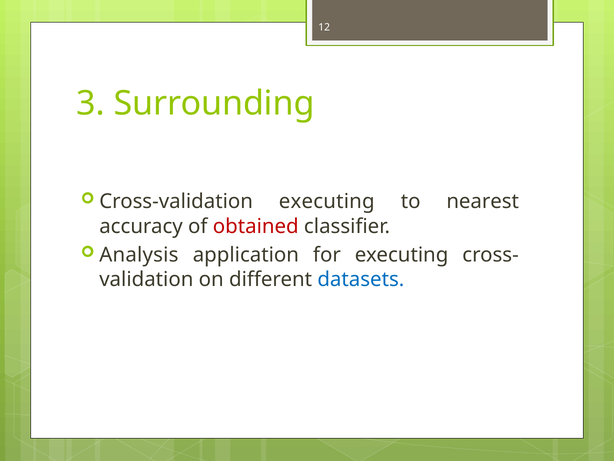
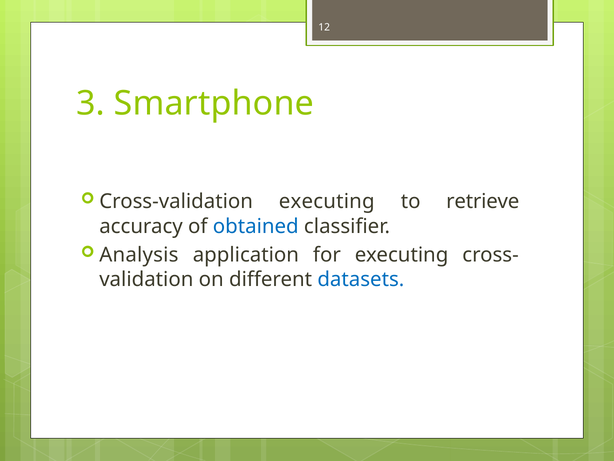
Surrounding: Surrounding -> Smartphone (214, 103)
nearest: nearest -> retrieve (483, 201)
obtained colour: red -> blue (256, 226)
